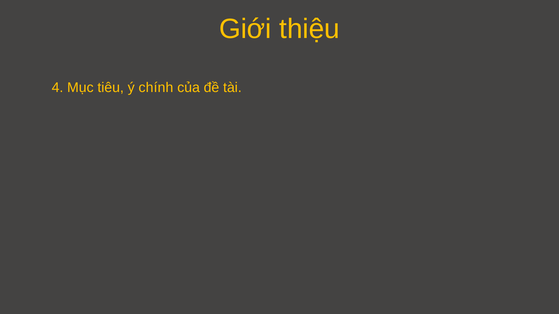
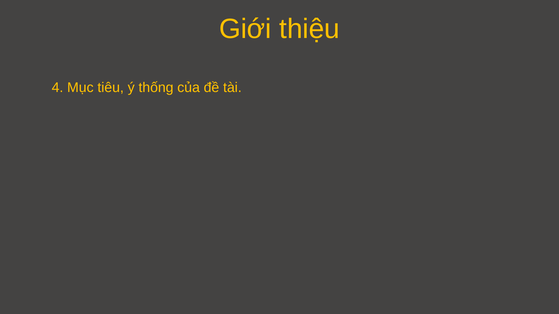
chính: chính -> thống (156, 88)
